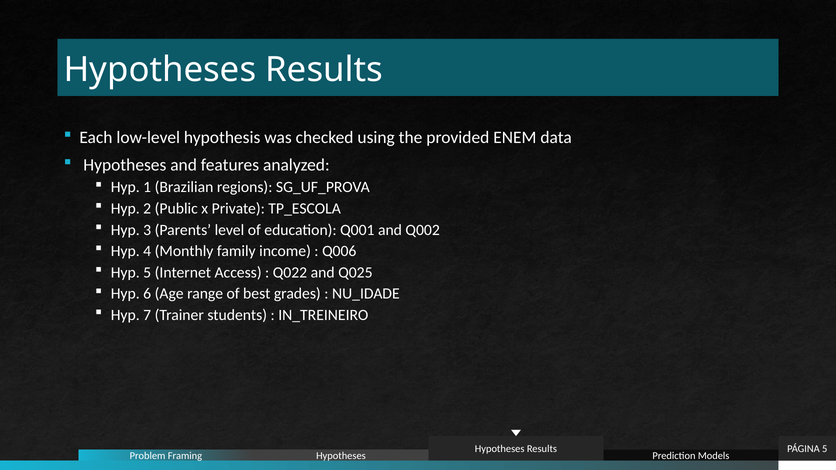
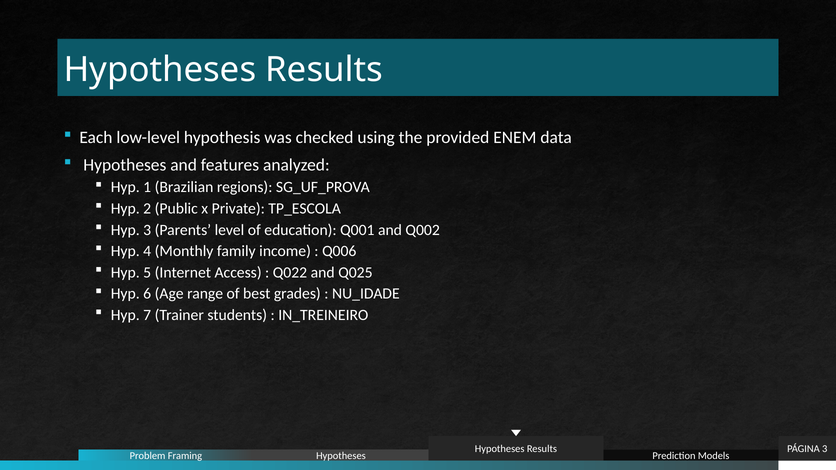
PÁGINA 5: 5 -> 3 (825, 449)
